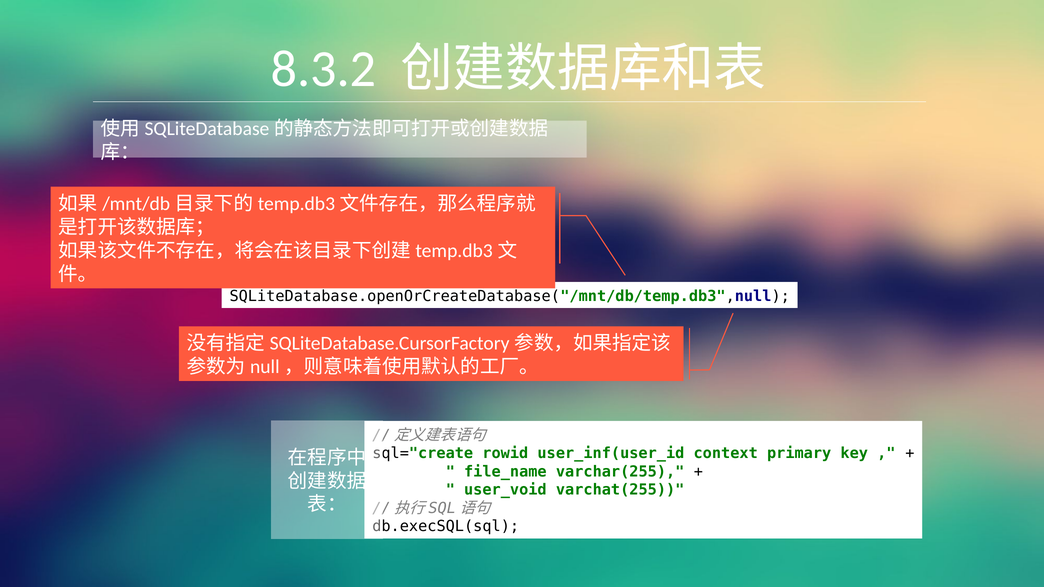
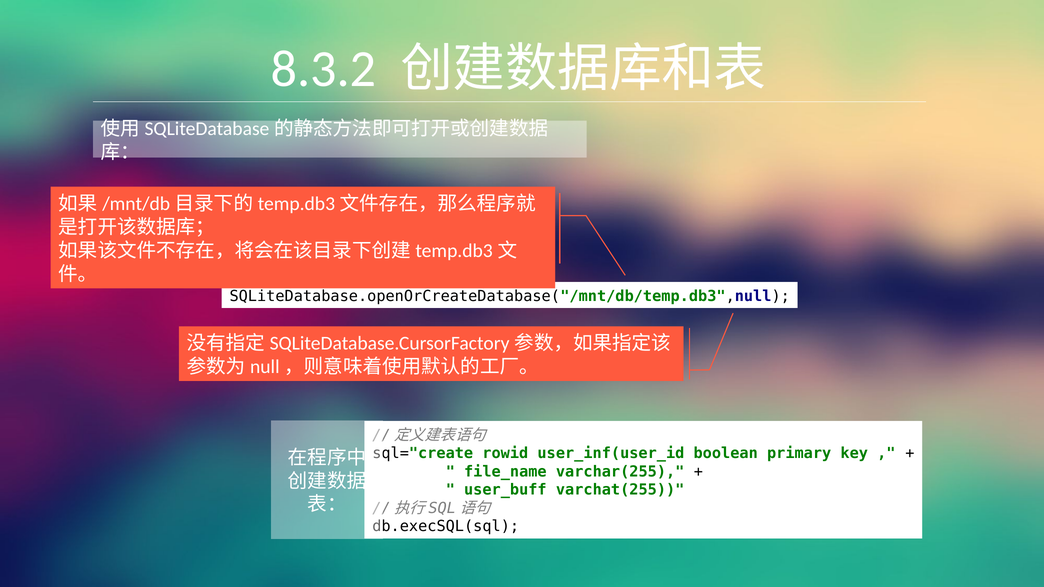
context: context -> boolean (726, 454)
user_void: user_void -> user_buff (505, 490)
